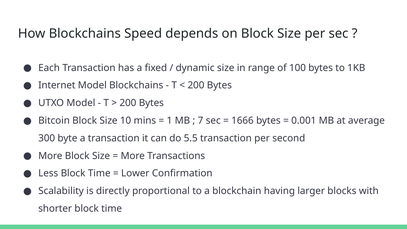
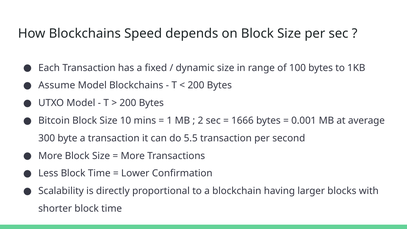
Internet: Internet -> Assume (57, 85)
7: 7 -> 2 (201, 121)
